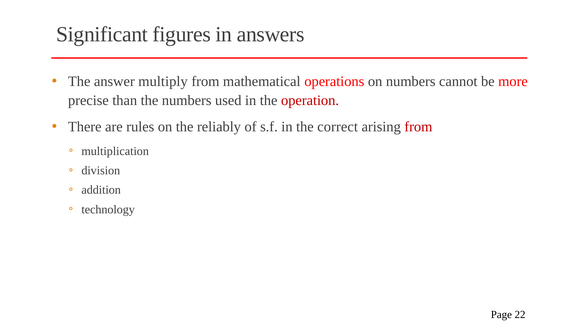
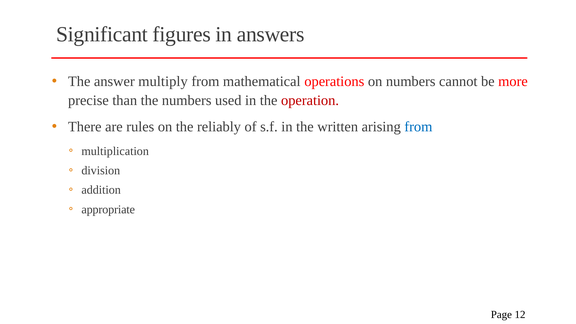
correct: correct -> written (338, 127)
from colour: red -> blue (418, 127)
technology: technology -> appropriate (108, 209)
22: 22 -> 12 (520, 315)
